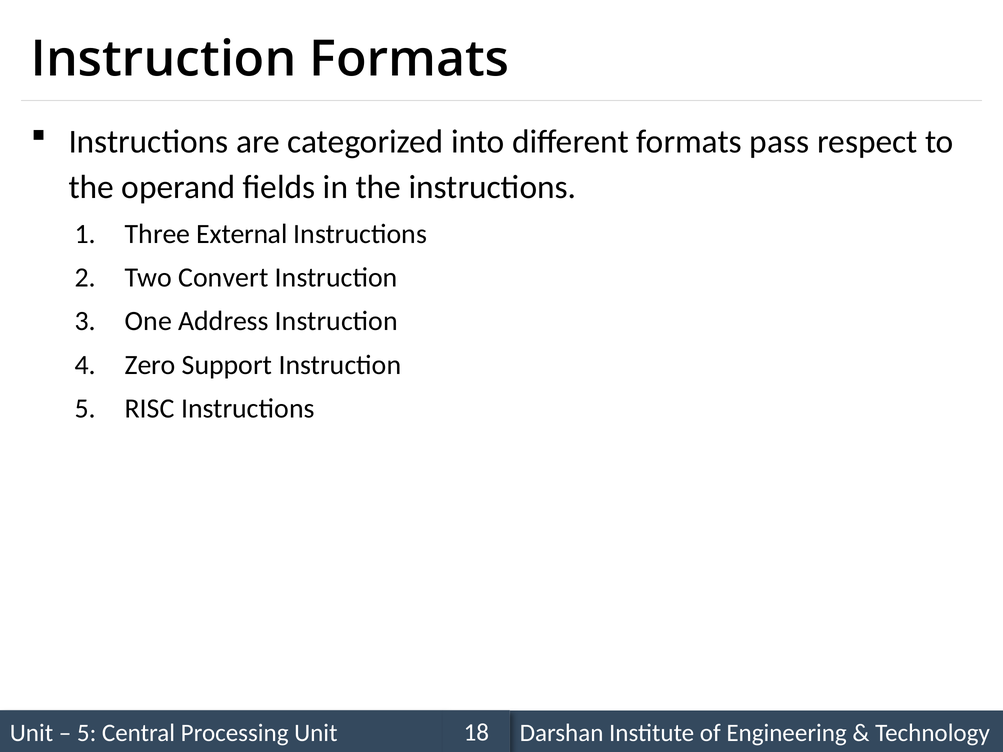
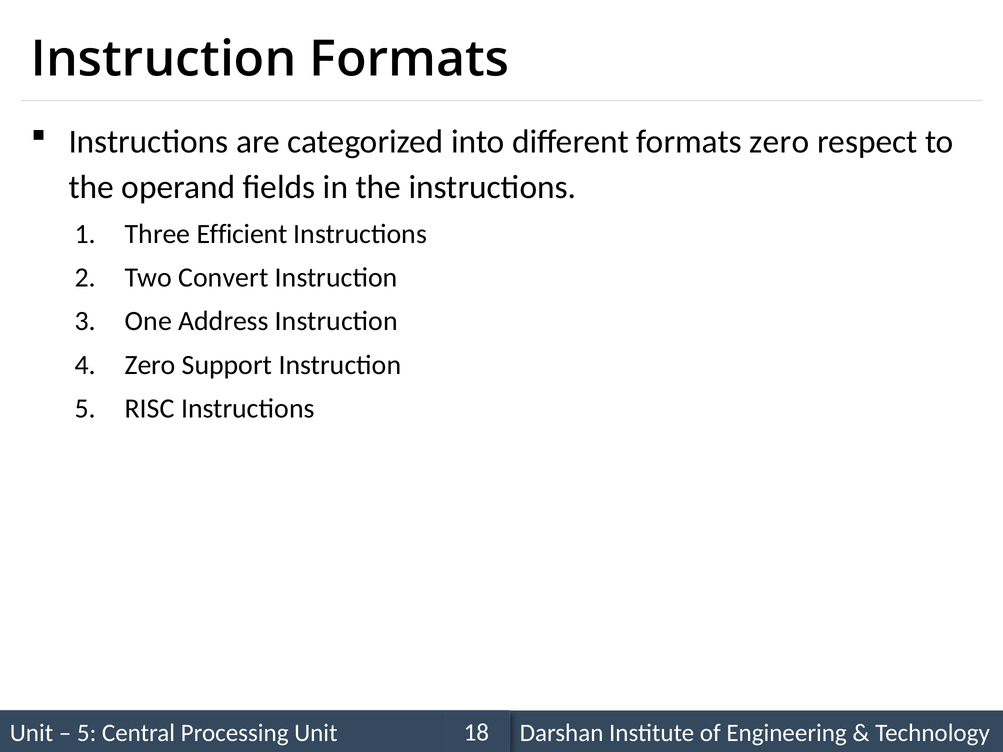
formats pass: pass -> zero (779, 142)
External: External -> Efficient (242, 234)
